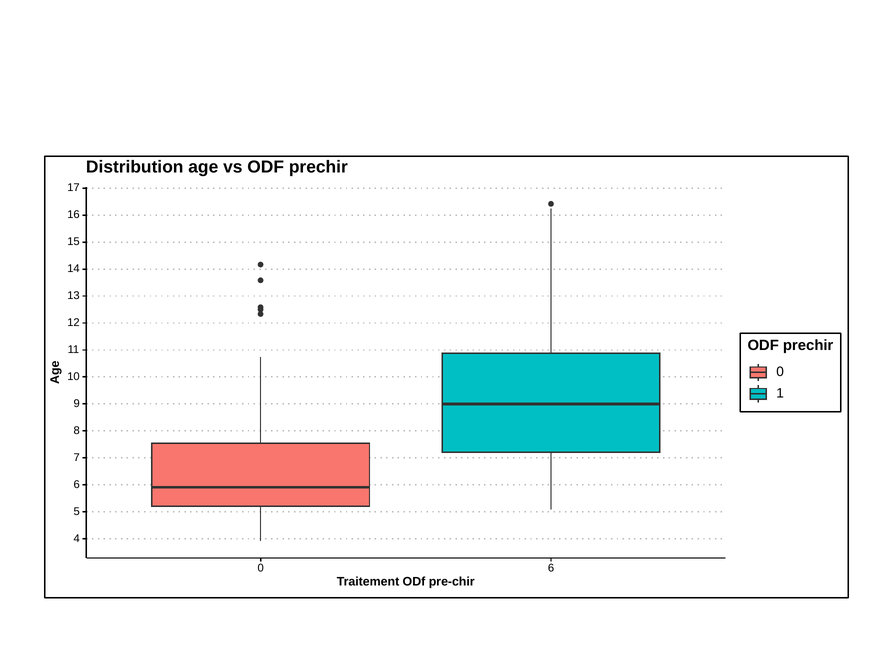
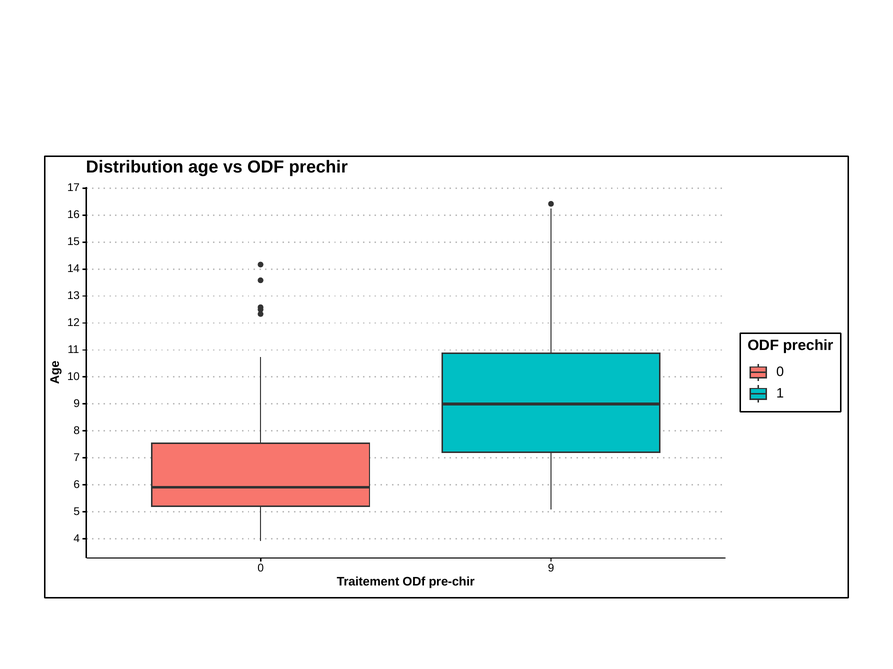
0 6: 6 -> 9 (551, 569)
